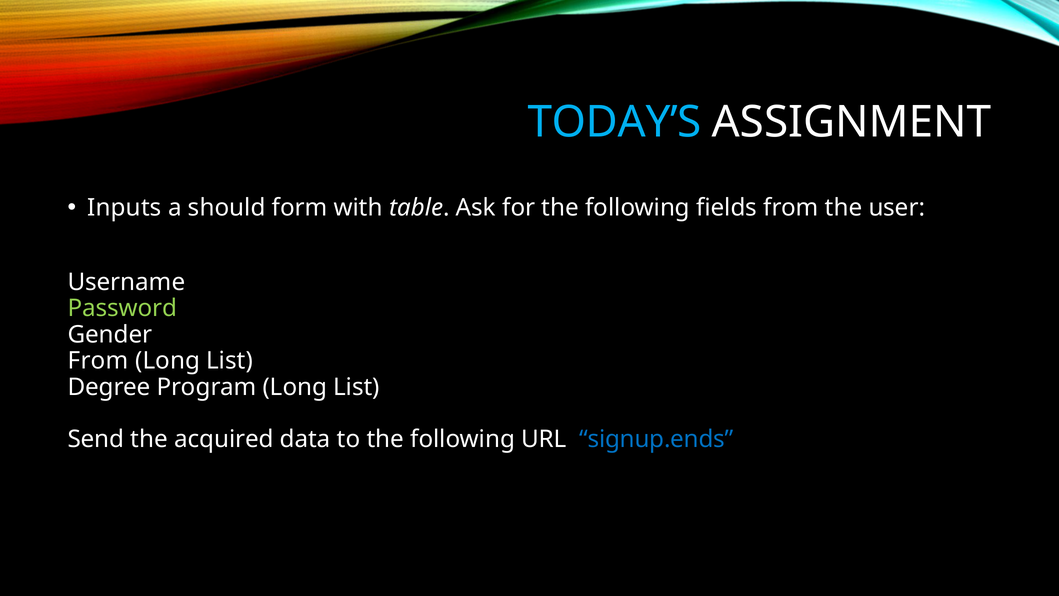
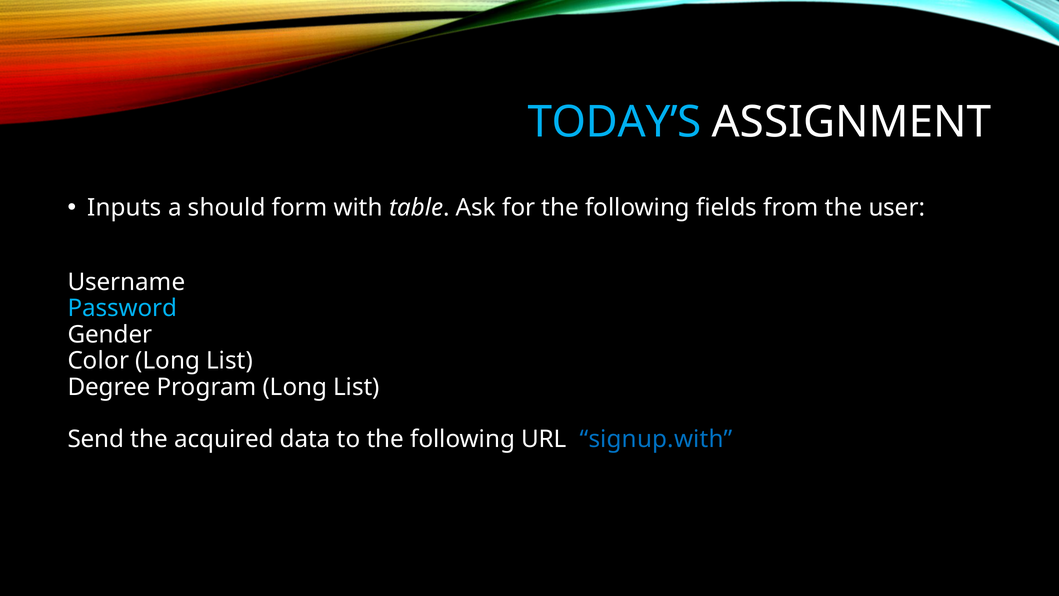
Password colour: light green -> light blue (122, 308)
From: From -> Color (98, 361)
signup.ends: signup.ends -> signup.with (656, 439)
